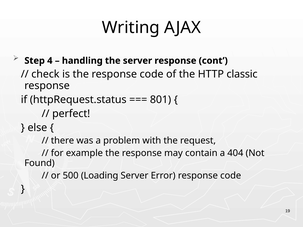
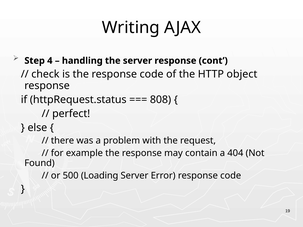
classic: classic -> object (242, 74)
801: 801 -> 808 (161, 100)
